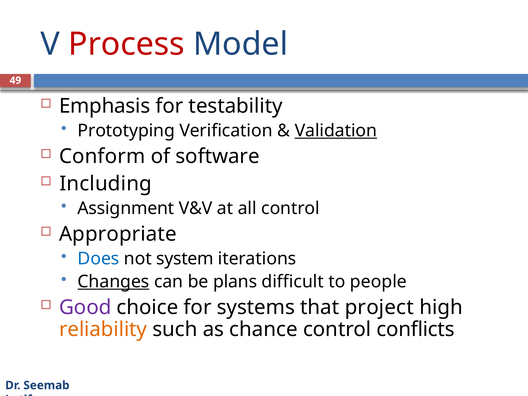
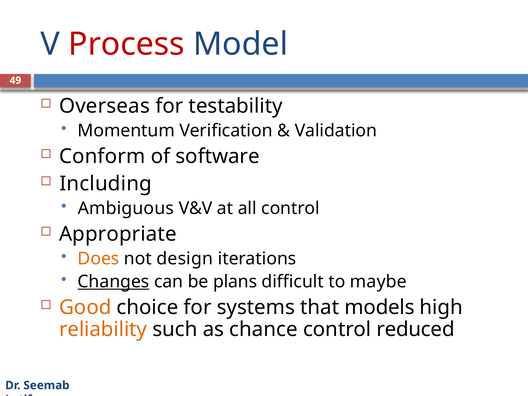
Emphasis: Emphasis -> Overseas (104, 106)
Prototyping: Prototyping -> Momentum (126, 131)
Validation underline: present -> none (336, 131)
Assignment: Assignment -> Ambiguous (126, 208)
Does colour: blue -> orange (98, 259)
system: system -> design (185, 259)
people: people -> maybe (378, 282)
Good colour: purple -> orange (85, 307)
project: project -> models (379, 307)
conflicts: conflicts -> reduced (416, 330)
